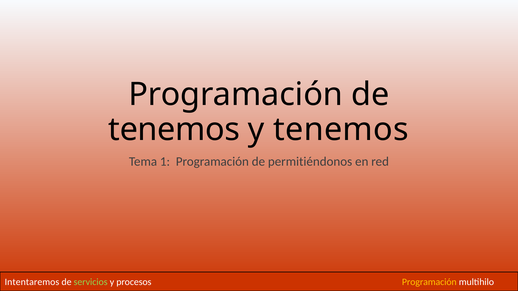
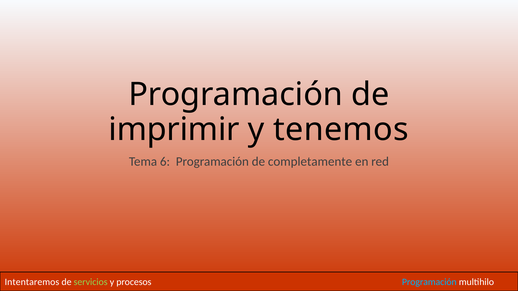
tenemos: tenemos -> imprimir (174, 130)
1: 1 -> 6 (165, 162)
permitiéndonos: permitiéndonos -> completamente (310, 162)
Programación colour: yellow -> light blue (429, 282)
